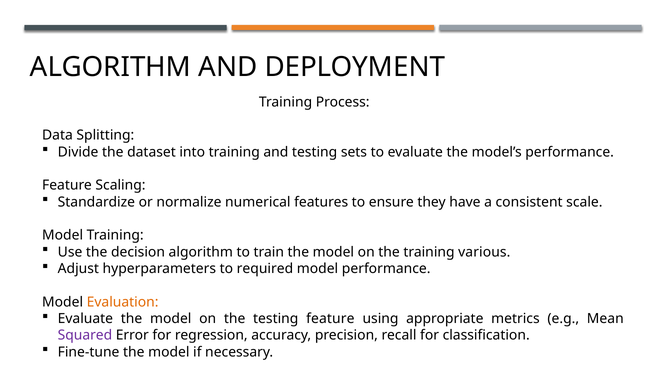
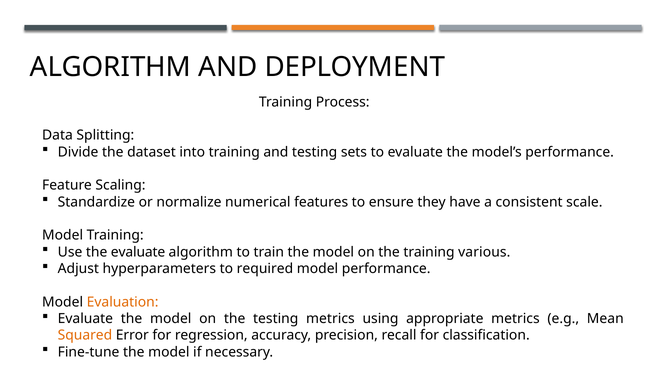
the decision: decision -> evaluate (138, 252)
testing feature: feature -> metrics (330, 318)
Squared colour: purple -> orange (85, 335)
